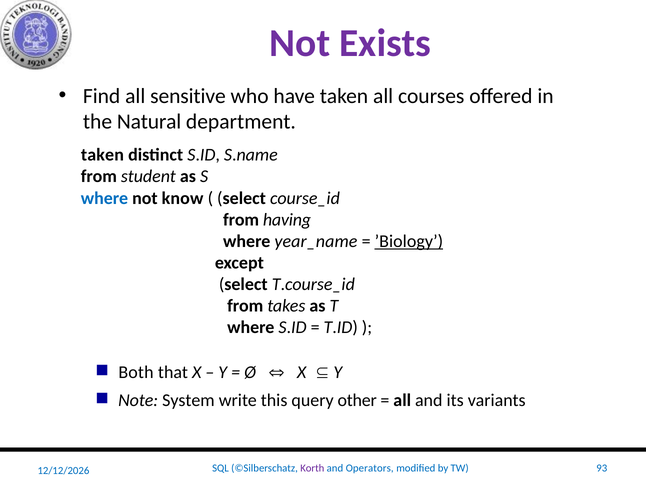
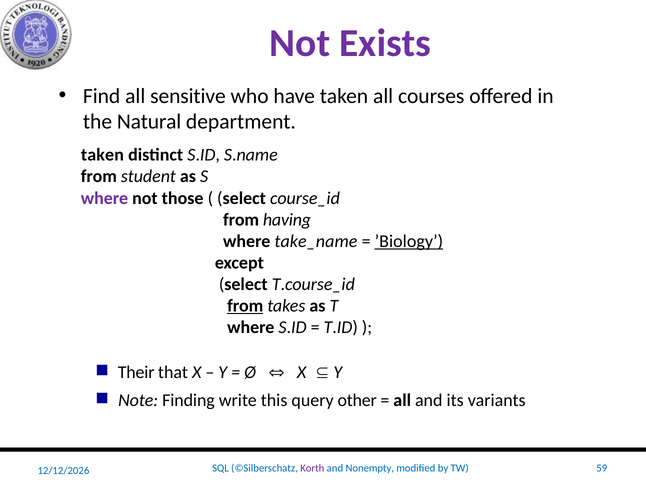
where colour: blue -> purple (104, 198)
know: know -> those (183, 198)
year_name: year_name -> take_name (316, 241)
from underline: none -> present (245, 306)
Both: Both -> Their (136, 372)
System: System -> Finding (188, 400)
Operators: Operators -> Nonempty (370, 468)
93: 93 -> 59 (602, 468)
